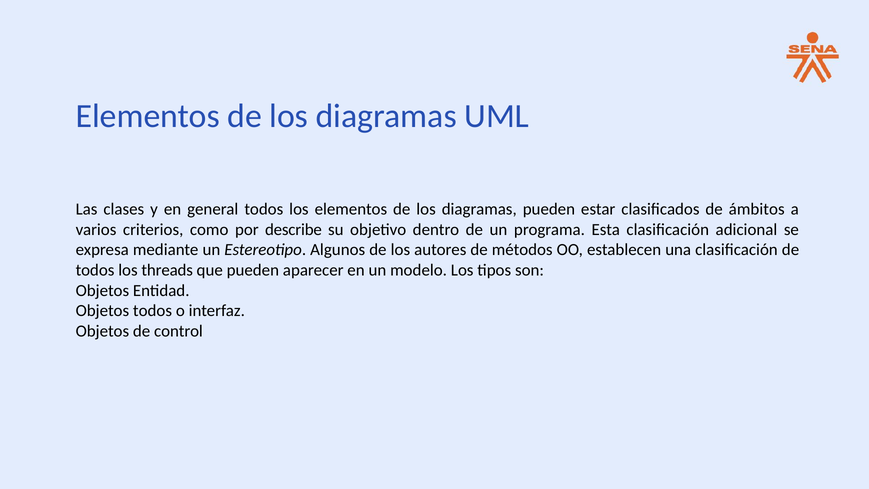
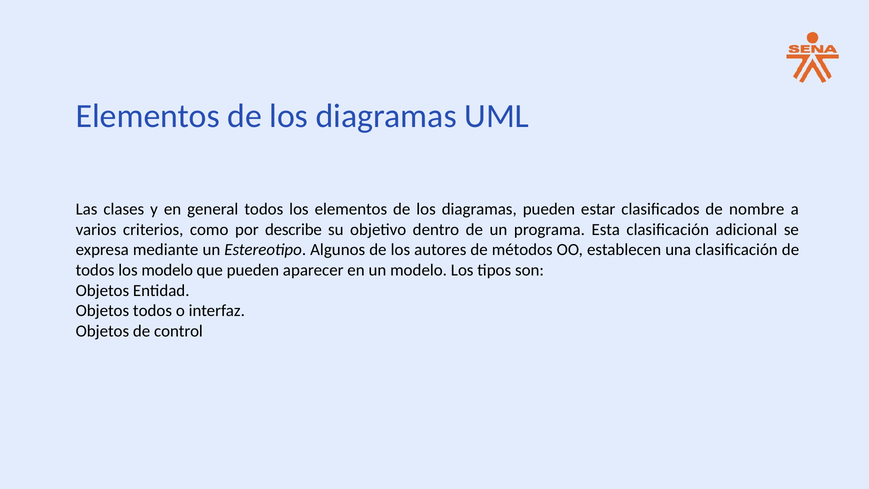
ámbitos: ámbitos -> nombre (757, 209)
los threads: threads -> modelo (167, 270)
